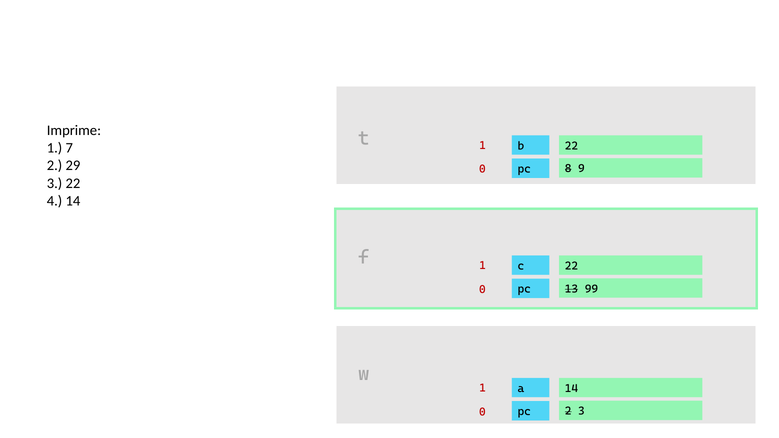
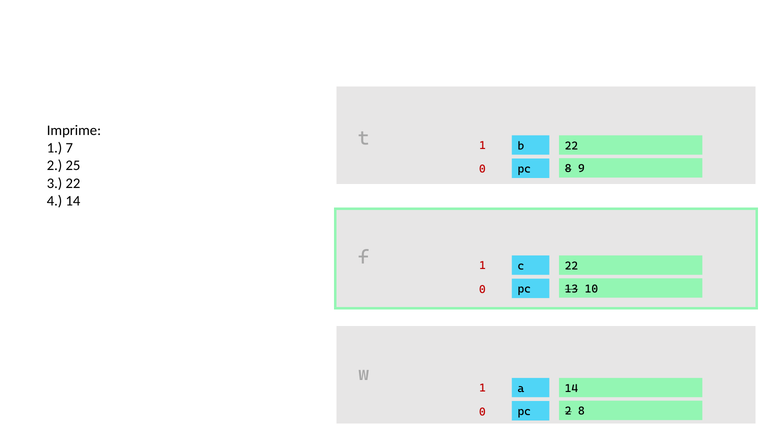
29: 29 -> 25 (73, 166)
99: 99 -> 10 (591, 289)
2 3: 3 -> 8 (581, 411)
